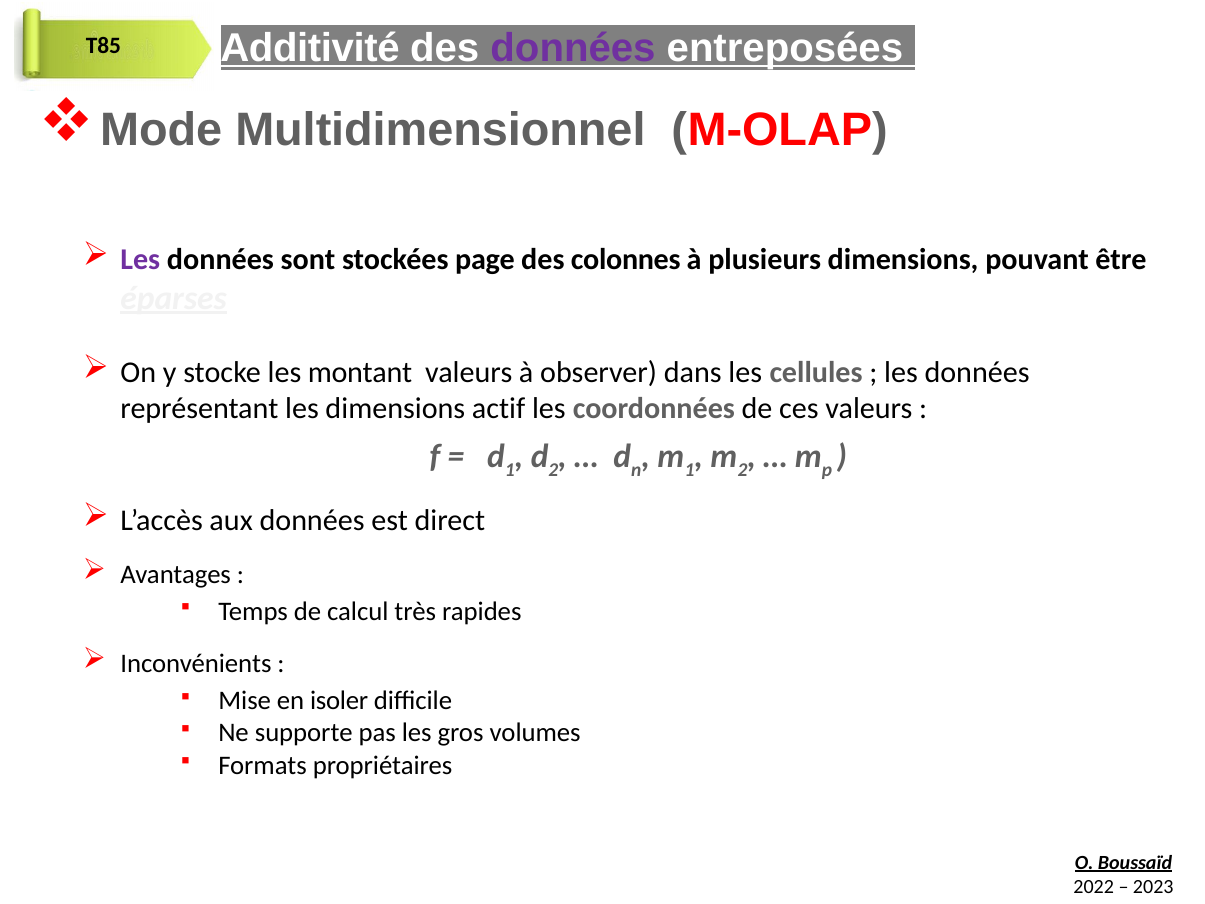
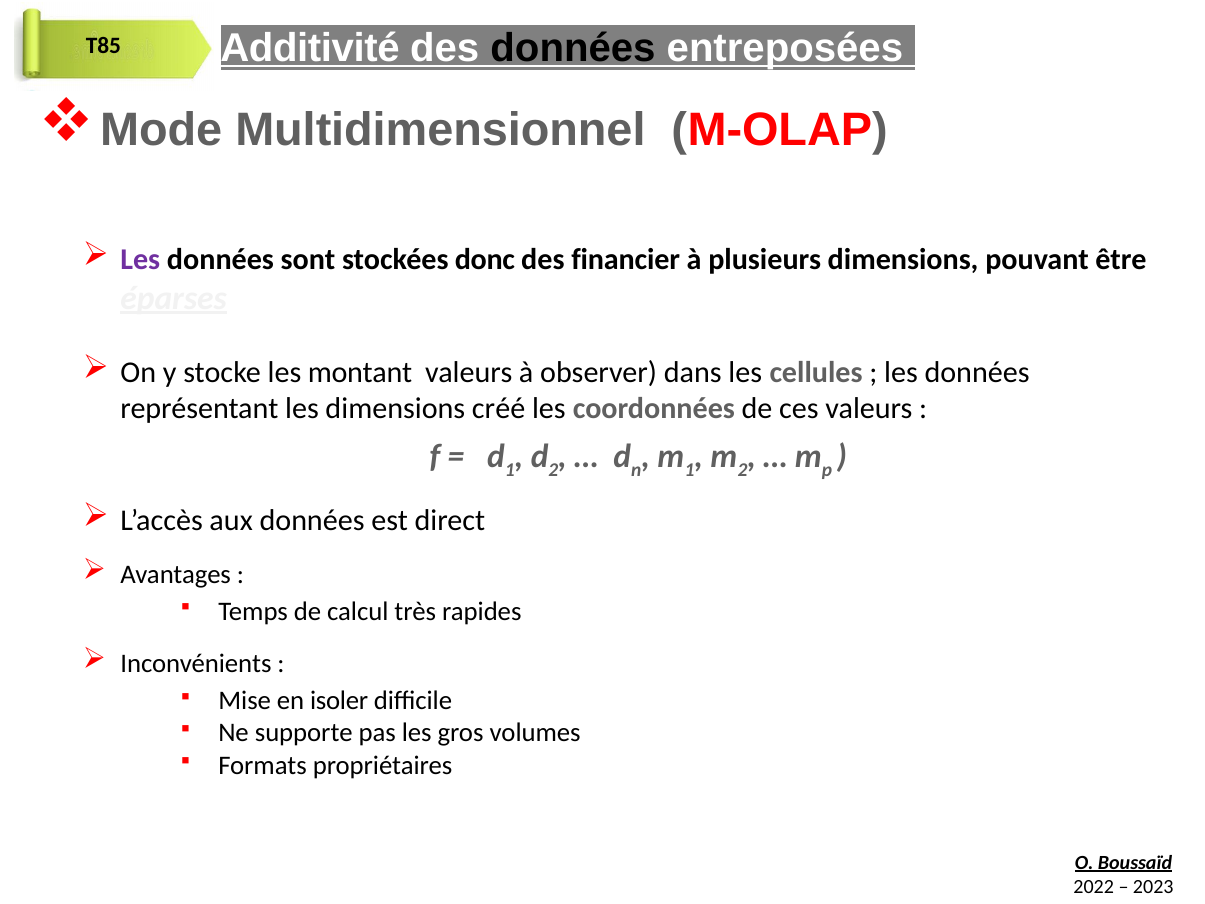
données colour: purple -> black (573, 48)
page: page -> donc (485, 260)
colonnes: colonnes -> financier (626, 260)
actif: actif -> créé (499, 408)
